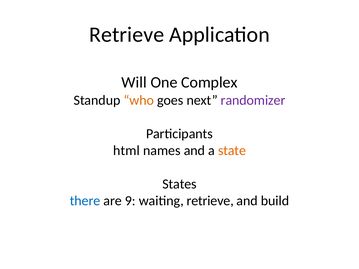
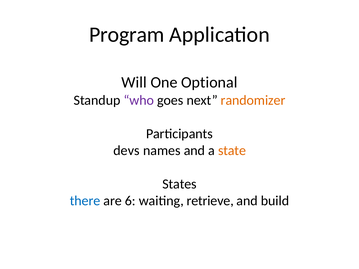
Retrieve: Retrieve -> Program (127, 35)
Complex: Complex -> Optional (209, 82)
who colour: orange -> purple (139, 100)
randomizer colour: purple -> orange (253, 100)
html: html -> devs (126, 151)
9: 9 -> 6 (130, 201)
